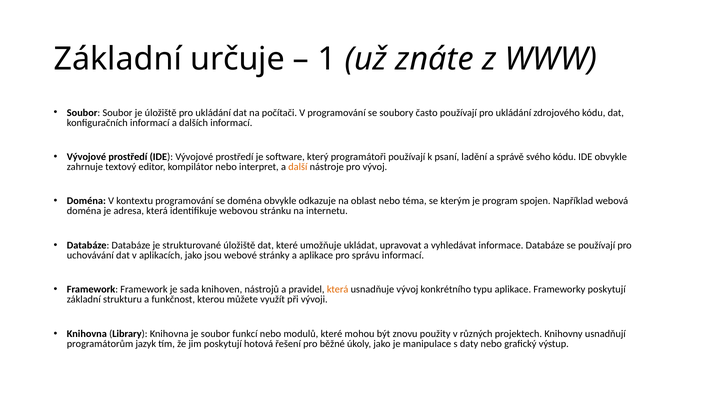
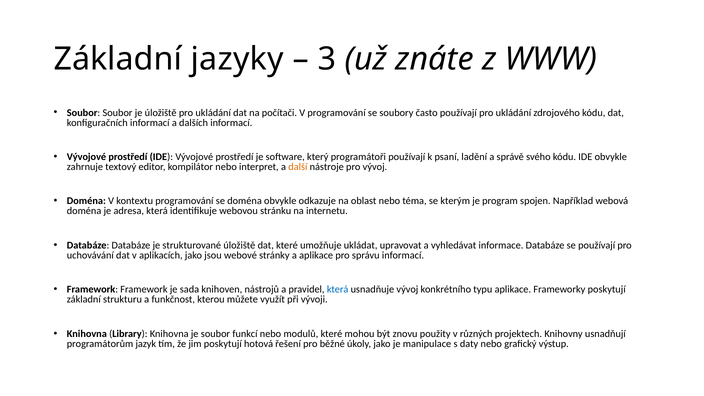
určuje: určuje -> jazyky (237, 59)
1: 1 -> 3 (327, 59)
která colour: orange -> blue (338, 290)
